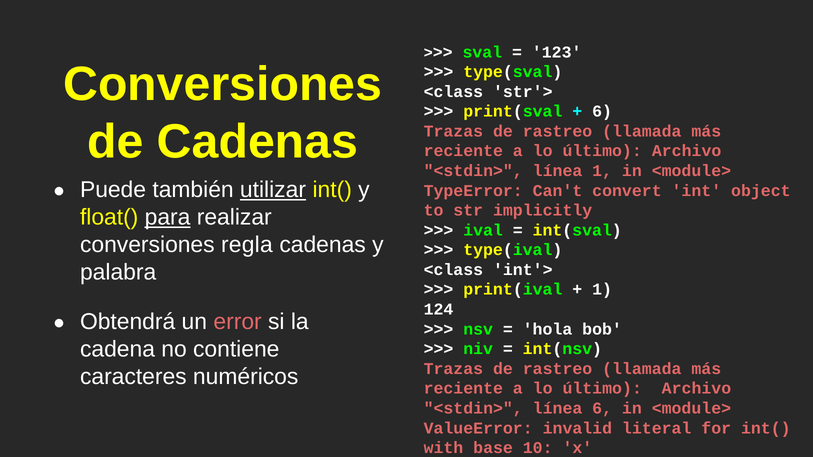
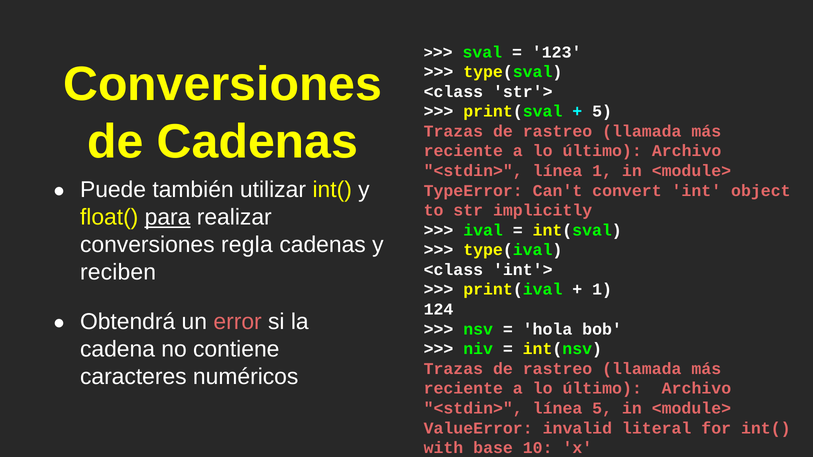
6: 6 -> 5 (602, 112)
utilizar underline: present -> none (273, 190)
palabra: palabra -> reciben (118, 272)
línea 6: 6 -> 5 (602, 409)
